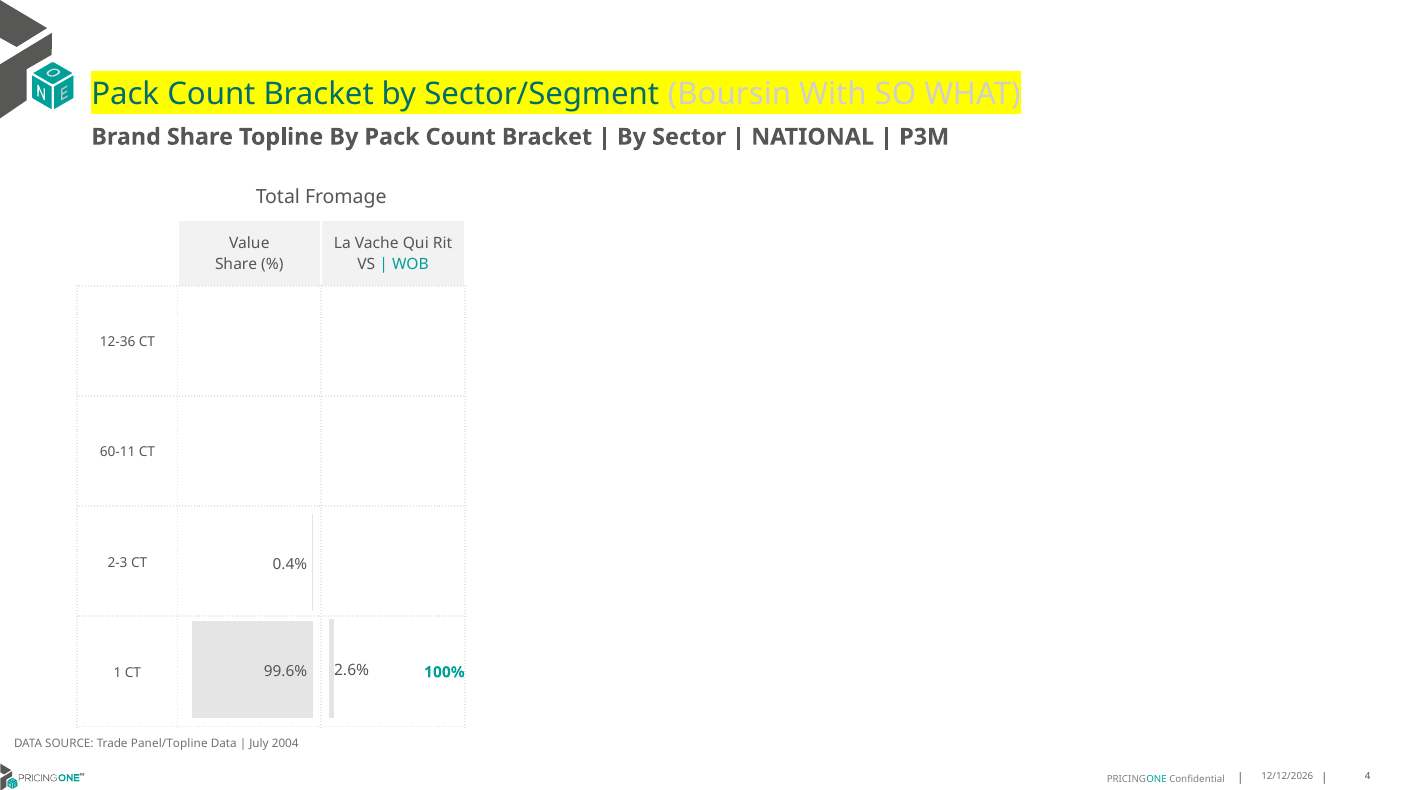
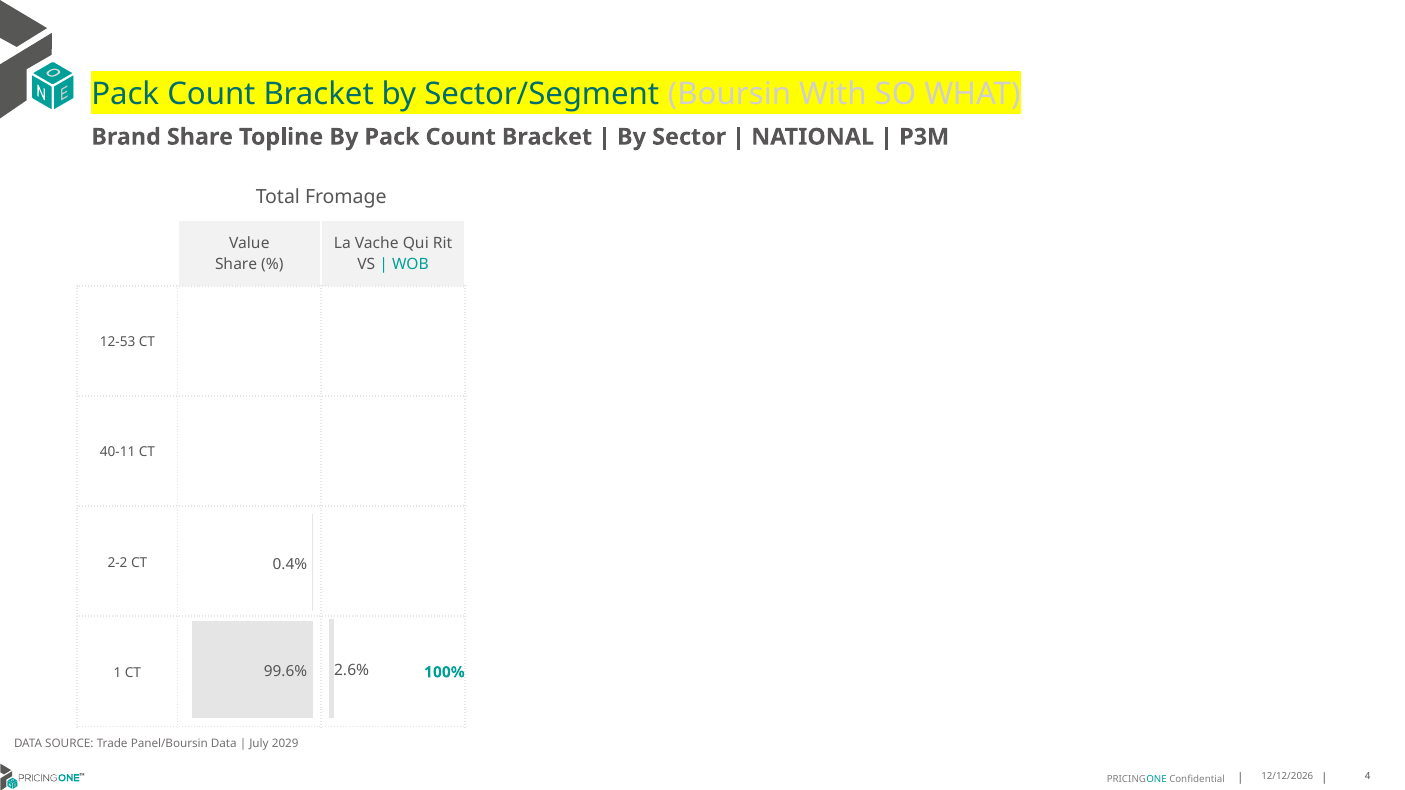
12-36: 12-36 -> 12-53 (118, 342)
60-11: 60-11 -> 40-11 (118, 453)
2-3: 2-3 -> 2-2 (118, 563)
Panel/Topline: Panel/Topline -> Panel/Boursin (169, 744)
2004: 2004 -> 2029 (285, 744)
